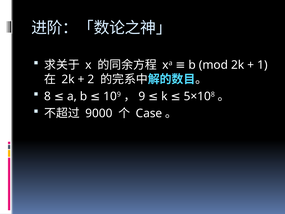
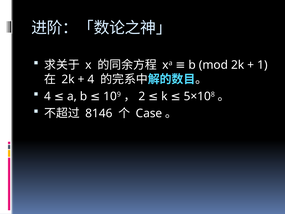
2: 2 -> 4 (91, 79)
8: 8 -> 4 (48, 96)
9: 9 -> 2 (142, 96)
9000: 9000 -> 8146 (99, 113)
